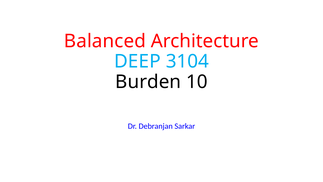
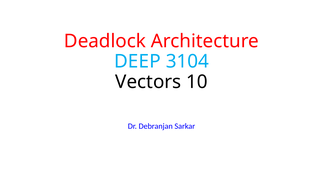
Balanced: Balanced -> Deadlock (105, 41)
Burden: Burden -> Vectors (148, 82)
